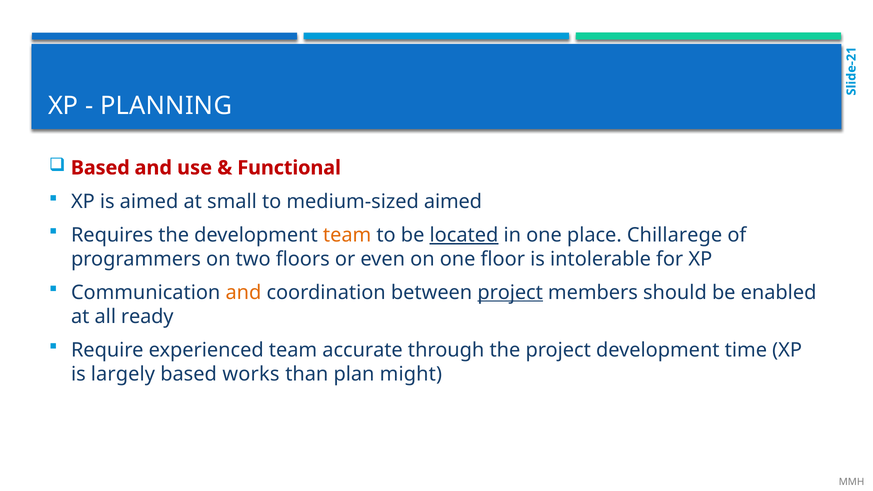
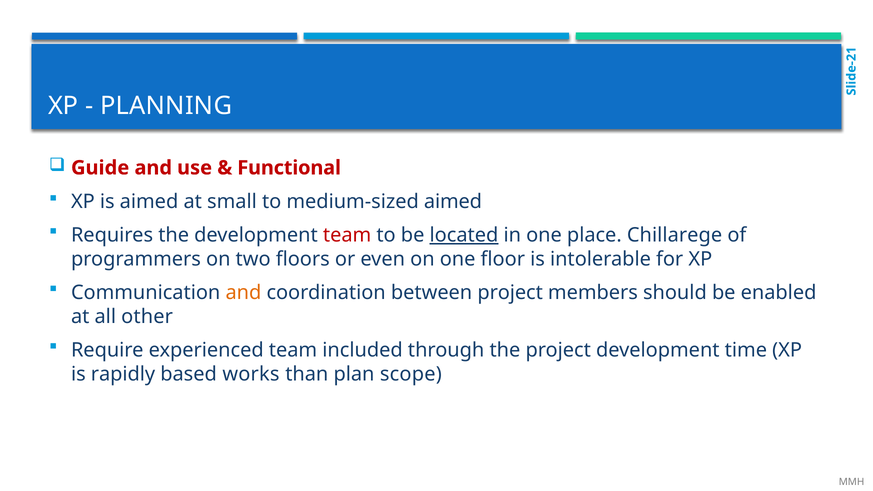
Based: Based -> Guide (100, 168)
team colour: orange -> red (347, 235)
project underline: present -> none (510, 293)
ready: ready -> other (147, 317)
accurate: accurate -> included (363, 350)
largely: largely -> rapidly (123, 374)
might: might -> scope (411, 374)
